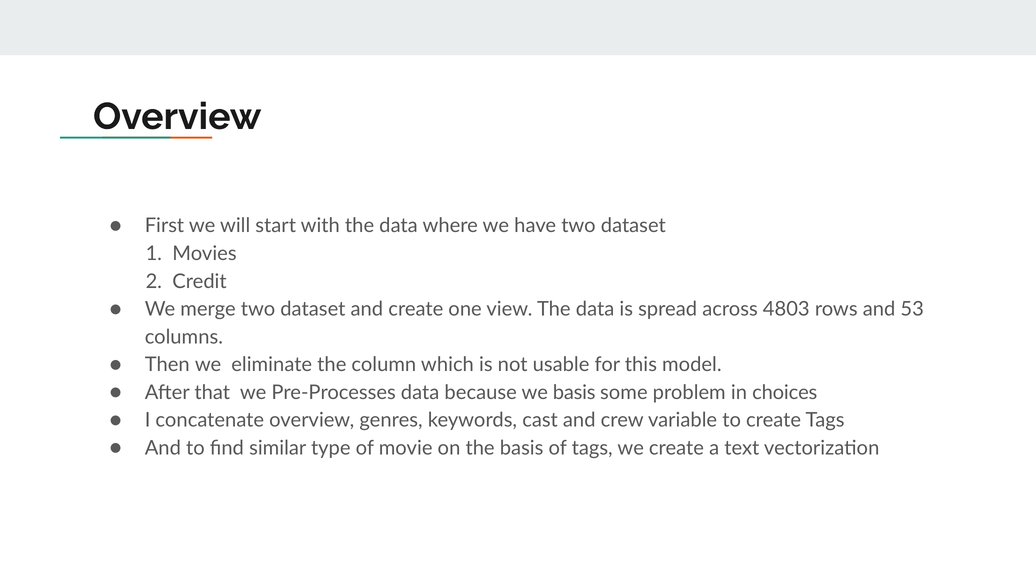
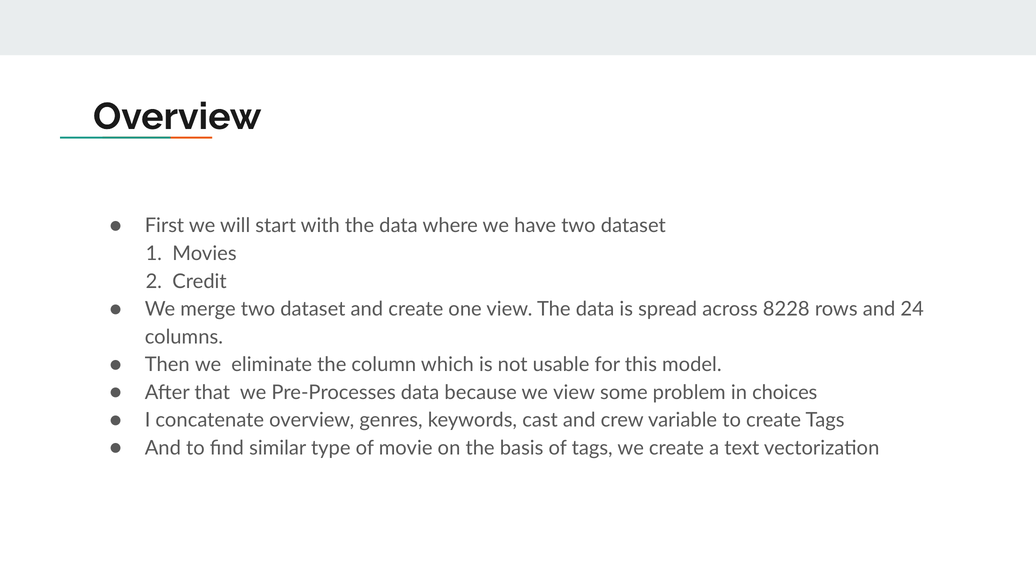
4803: 4803 -> 8228 (786, 309)
53: 53 -> 24 (912, 309)
we basis: basis -> view (574, 392)
